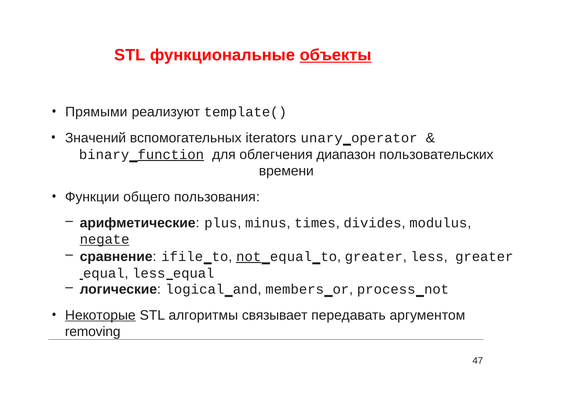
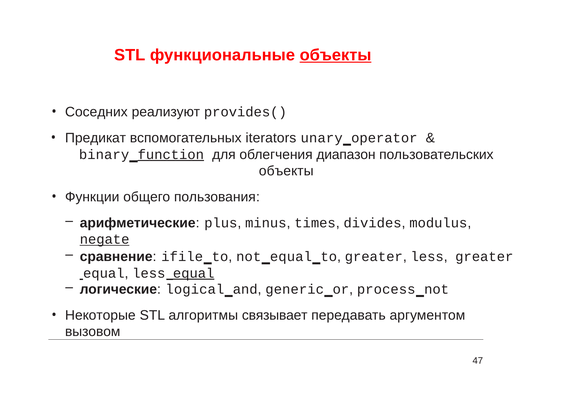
Прямыми: Прямыми -> Соседних (96, 112)
template(: template( -> provides( (245, 112)
Значений: Значений -> Предикат (96, 138)
времени: времени -> объекты (286, 171)
not underline: present -> none (249, 257)
equal underline: none -> present (194, 273)
members: members -> generic (295, 289)
Некоторые underline: present -> none (100, 315)
removing: removing -> вызовом (93, 332)
